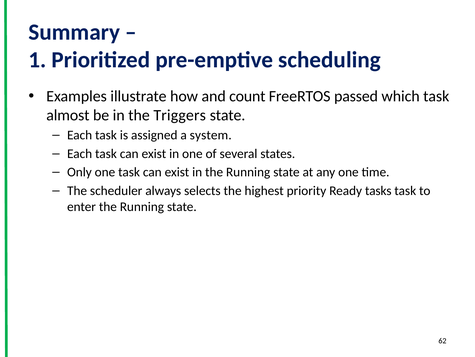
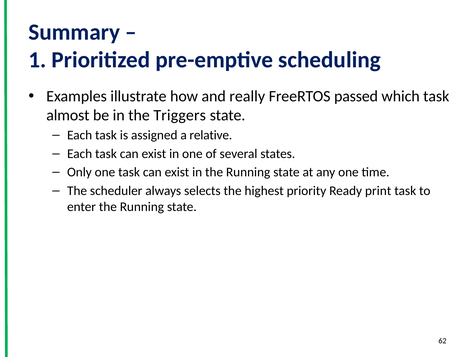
count: count -> really (247, 96)
system: system -> relative (211, 135)
tasks: tasks -> print (378, 190)
